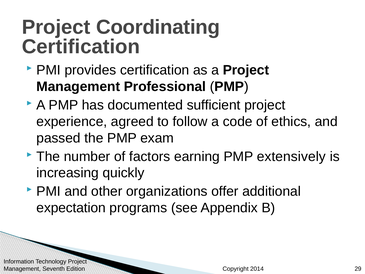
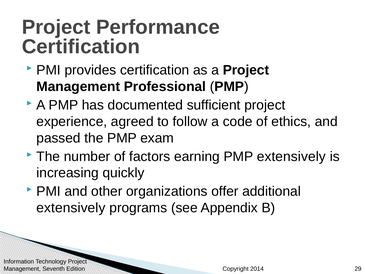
Coordinating: Coordinating -> Performance (158, 27)
expectation: expectation -> extensively (71, 208)
